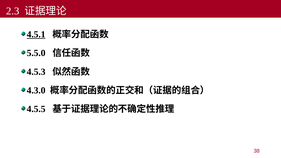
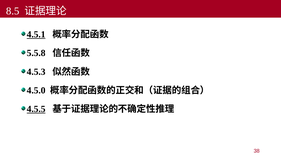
2.3: 2.3 -> 8.5 (13, 11)
5.5.0: 5.5.0 -> 5.5.8 (36, 53)
4.3.0: 4.3.0 -> 4.5.0 (36, 90)
4.5.5 underline: none -> present (36, 109)
